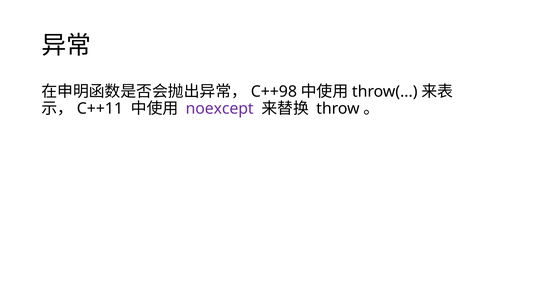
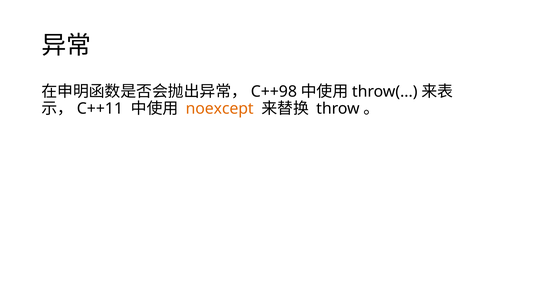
noexcept colour: purple -> orange (220, 109)
